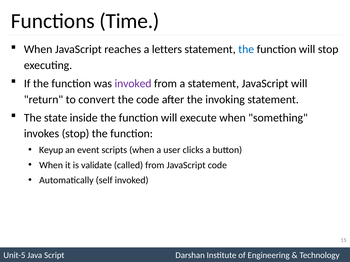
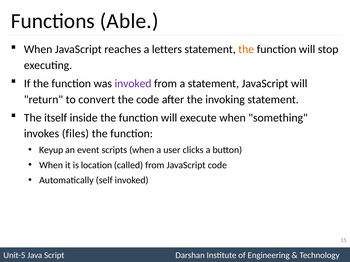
Time: Time -> Able (129, 21)
the colour: blue -> orange (246, 49)
state: state -> itself (56, 118)
invokes stop: stop -> files (75, 134)
validate: validate -> location (97, 165)
